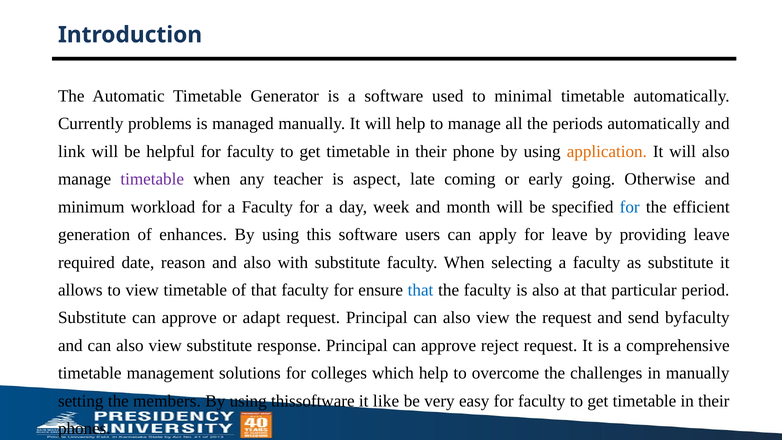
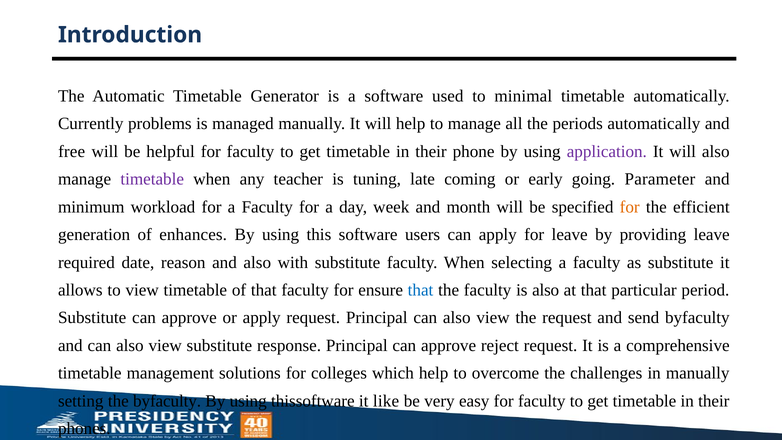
link: link -> free (72, 151)
application colour: orange -> purple (607, 151)
aspect: aspect -> tuning (377, 179)
Otherwise: Otherwise -> Parameter (660, 179)
for colour: blue -> orange (630, 207)
or adapt: adapt -> apply (262, 318)
the members: members -> byfaculty (167, 401)
